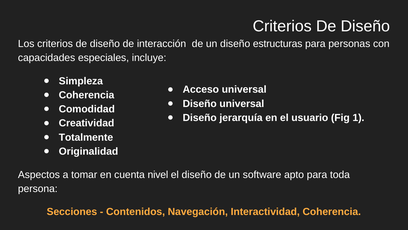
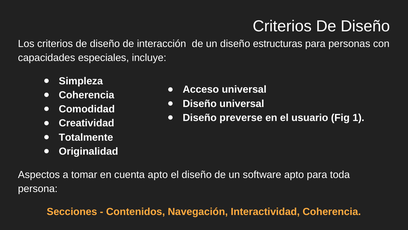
jerarquía: jerarquía -> preverse (241, 118)
cuenta nivel: nivel -> apto (158, 174)
